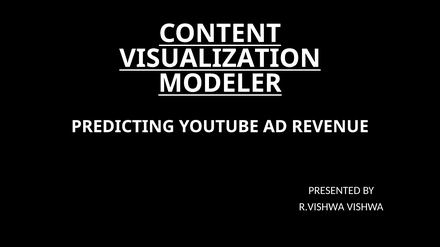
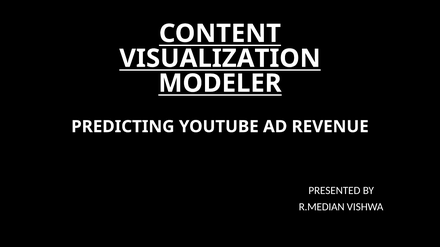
R.VISHWA: R.VISHWA -> R.MEDIAN (322, 207)
